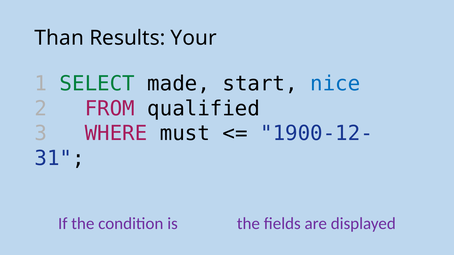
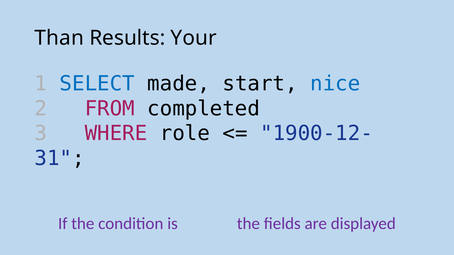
SELECT colour: green -> blue (97, 84)
qualified: qualified -> completed (204, 109)
must: must -> role (185, 134)
